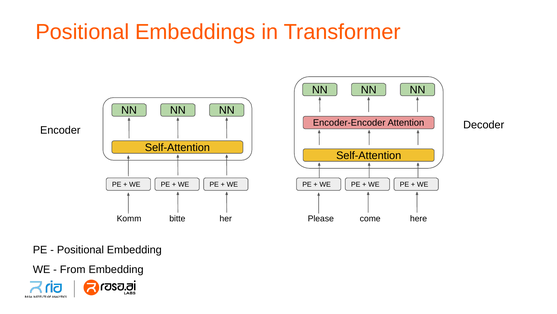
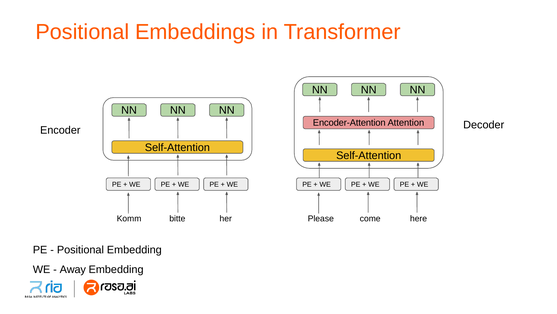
Encoder-Encoder: Encoder-Encoder -> Encoder-Attention (349, 123)
From: From -> Away (73, 269)
